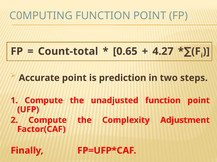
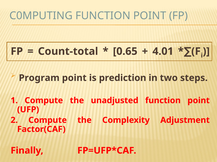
4.27: 4.27 -> 4.01 (163, 52)
Accurate: Accurate -> Program (39, 78)
